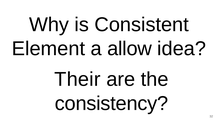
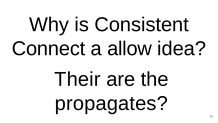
Element: Element -> Connect (48, 49)
consistency: consistency -> propagates (111, 103)
